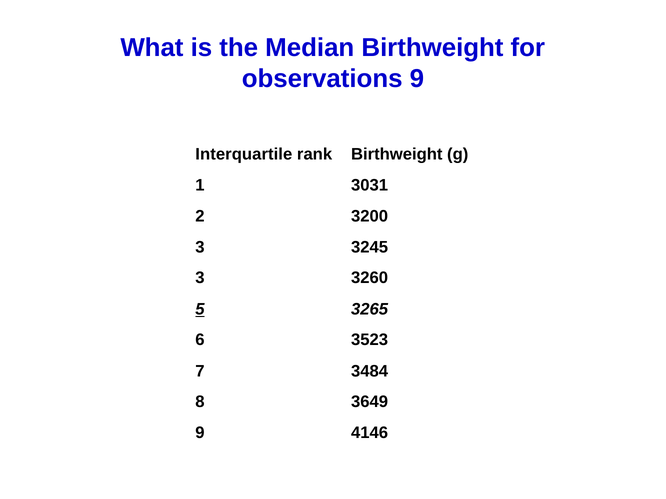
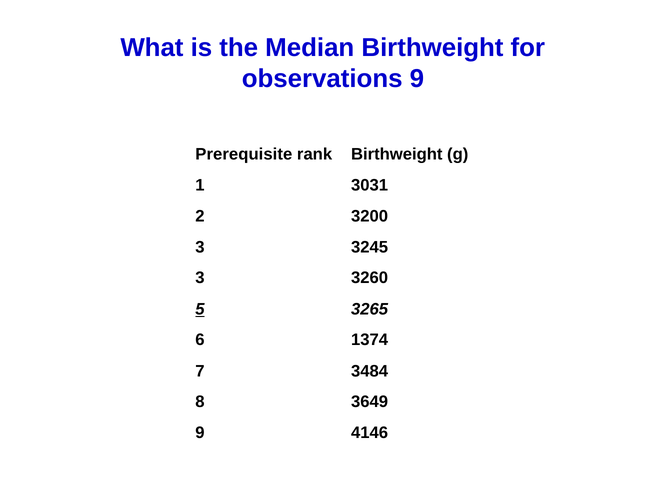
Interquartile: Interquartile -> Prerequisite (244, 154)
3523: 3523 -> 1374 (370, 340)
